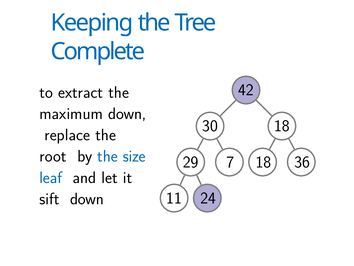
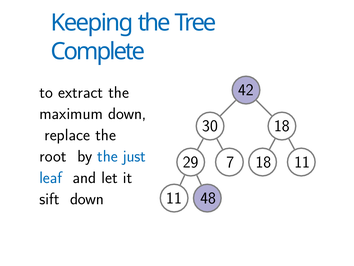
size: size -> just (134, 156)
18 36: 36 -> 11 (302, 162)
24: 24 -> 48 (208, 198)
